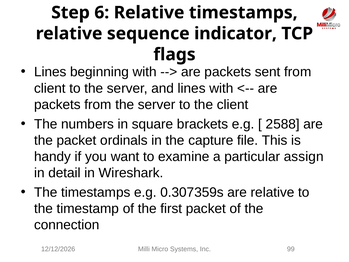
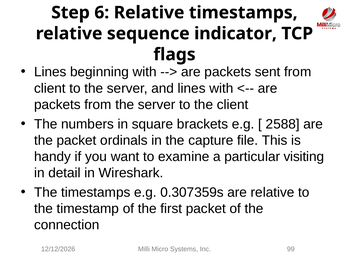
assign: assign -> visiting (304, 156)
